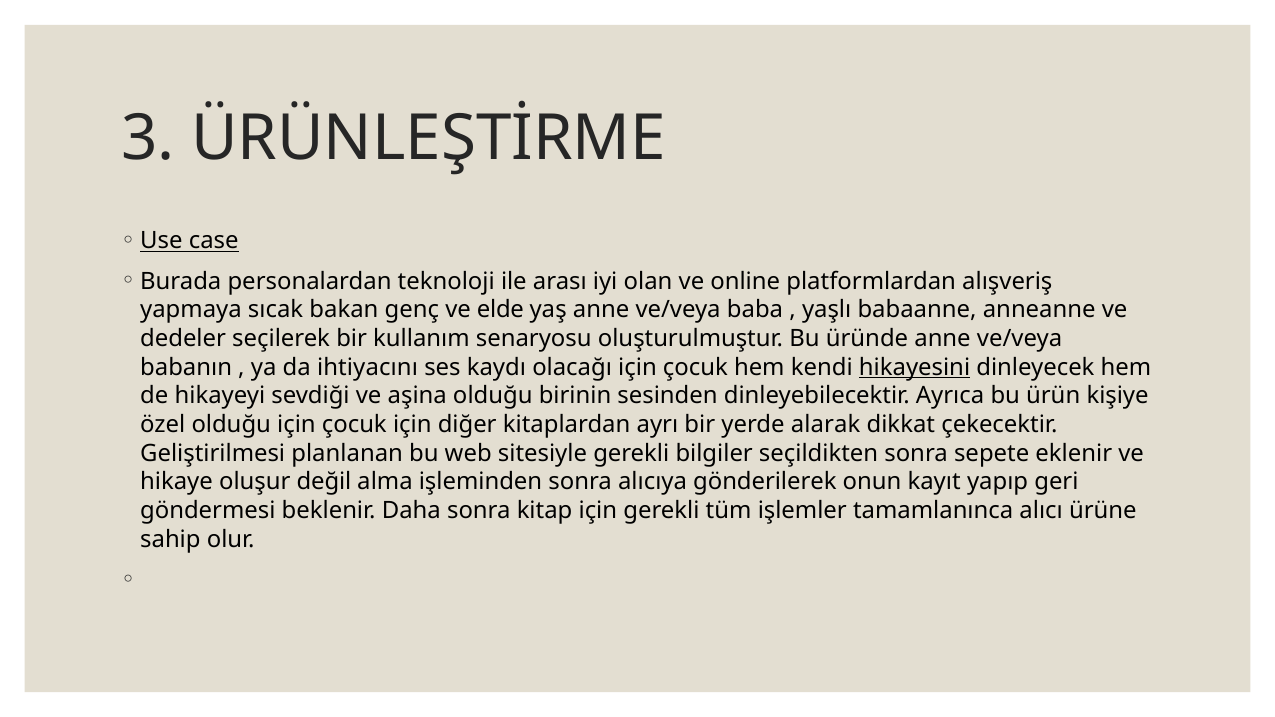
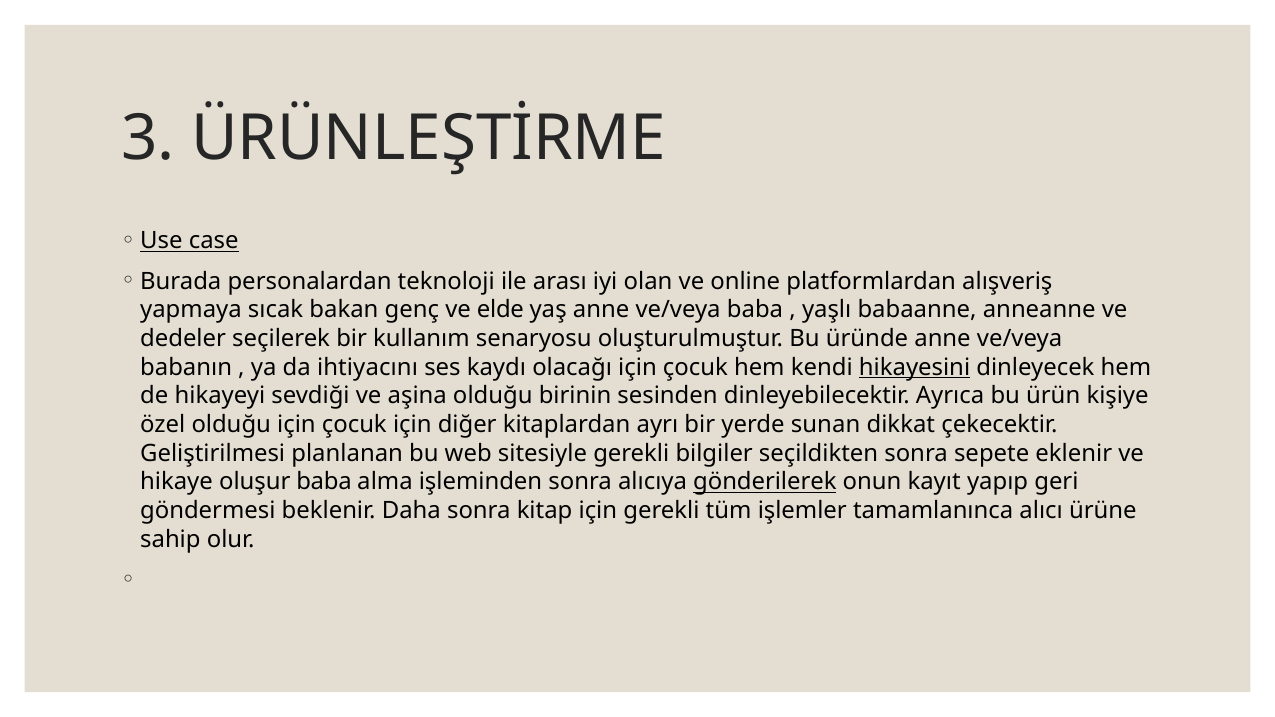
alarak: alarak -> sunan (826, 425)
oluşur değil: değil -> baba (324, 482)
gönderilerek underline: none -> present (765, 482)
